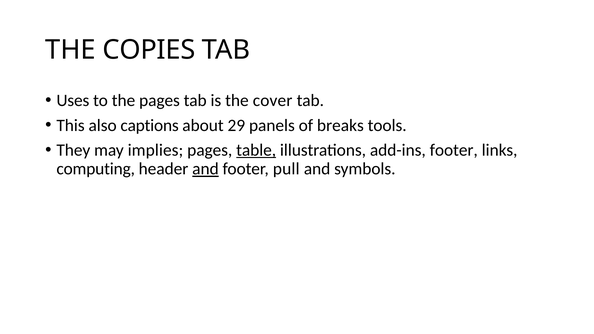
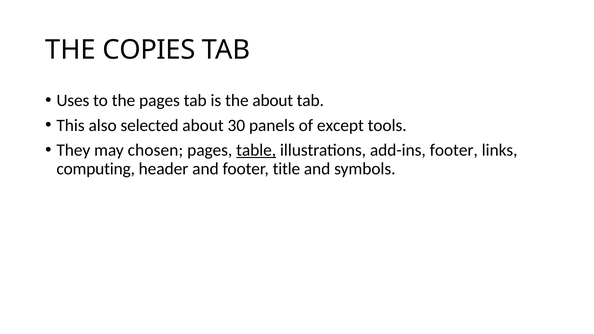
the cover: cover -> about (273, 100)
captions: captions -> selected (150, 125)
29: 29 -> 30 (236, 125)
breaks: breaks -> except (340, 125)
implies: implies -> chosen (155, 150)
and underline: present -> none (205, 169)
pull: pull -> title (286, 169)
